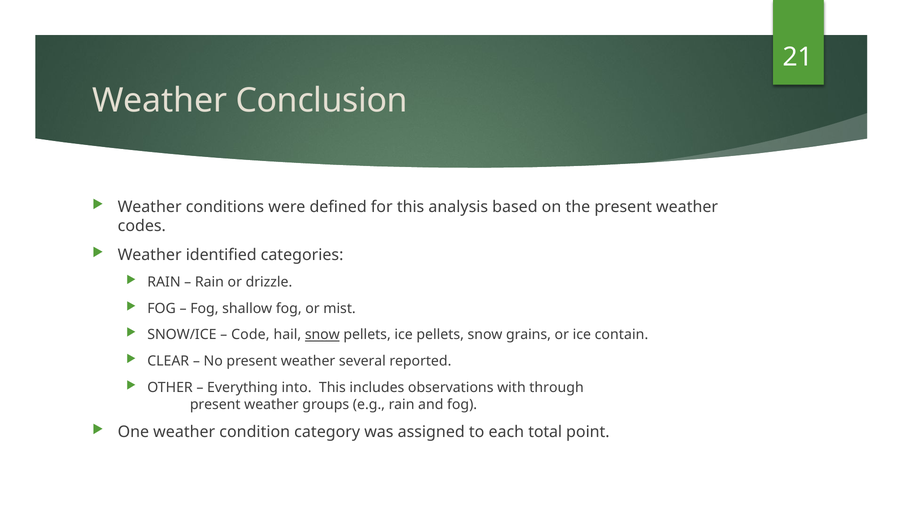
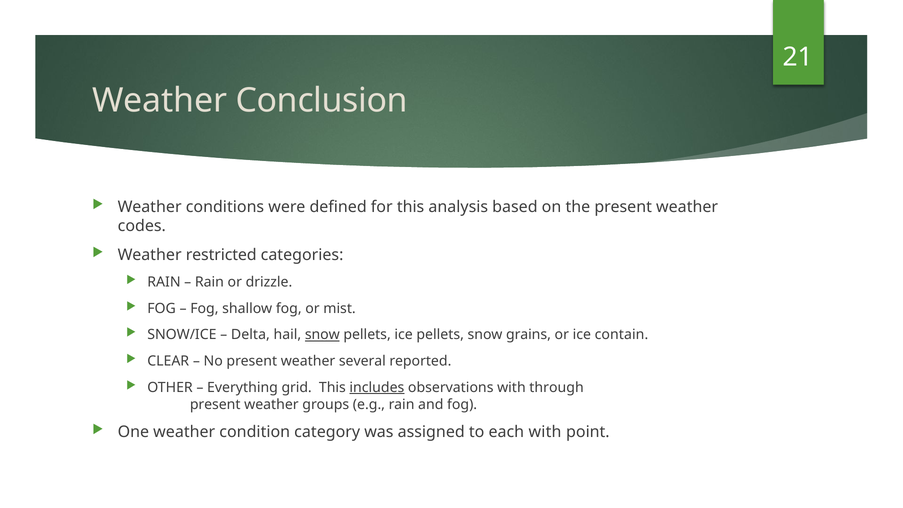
identified: identified -> restricted (221, 255)
Code: Code -> Delta (250, 335)
into: into -> grid (297, 387)
includes underline: none -> present (377, 387)
each total: total -> with (545, 432)
